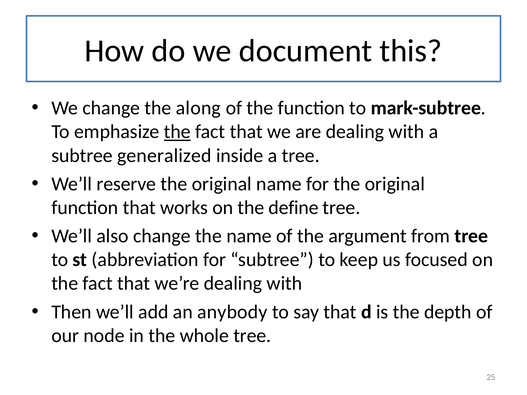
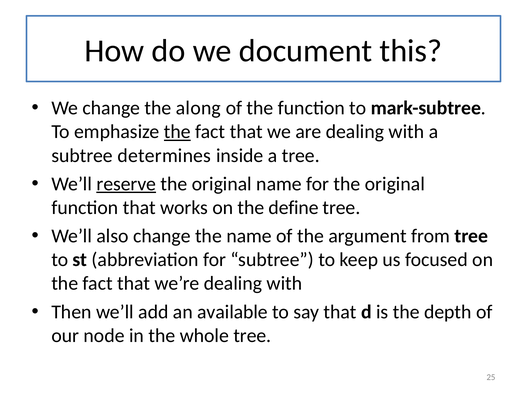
generalized: generalized -> determines (164, 156)
reserve underline: none -> present (126, 184)
anybody: anybody -> available (233, 312)
